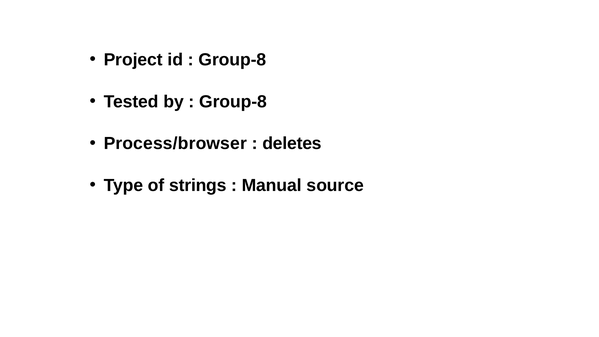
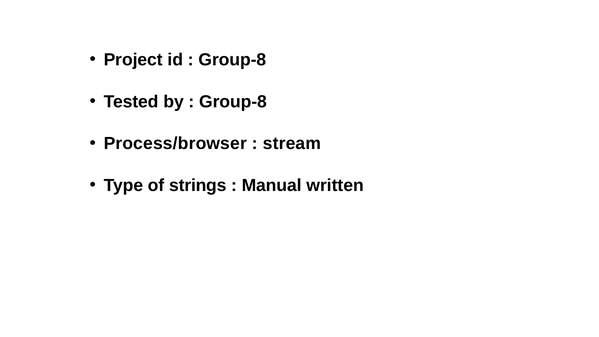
deletes: deletes -> stream (292, 144)
source: source -> written (335, 185)
